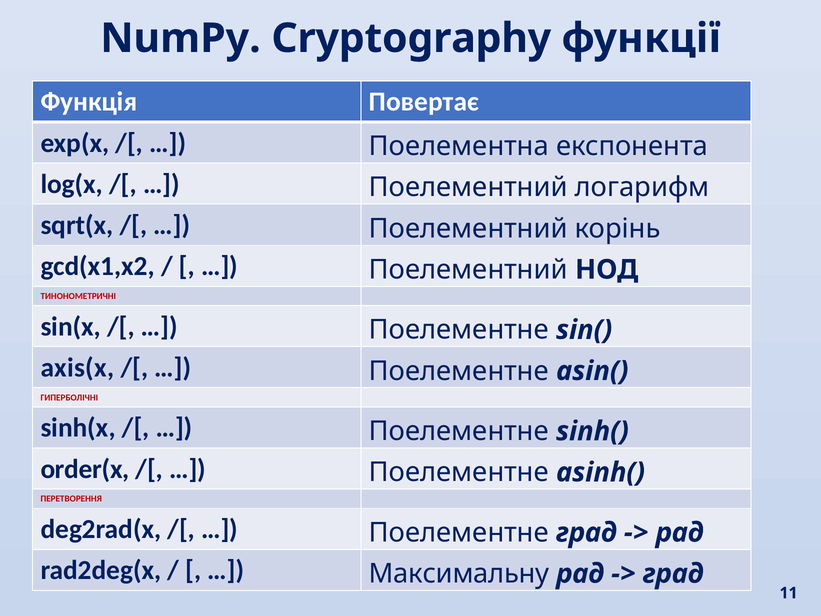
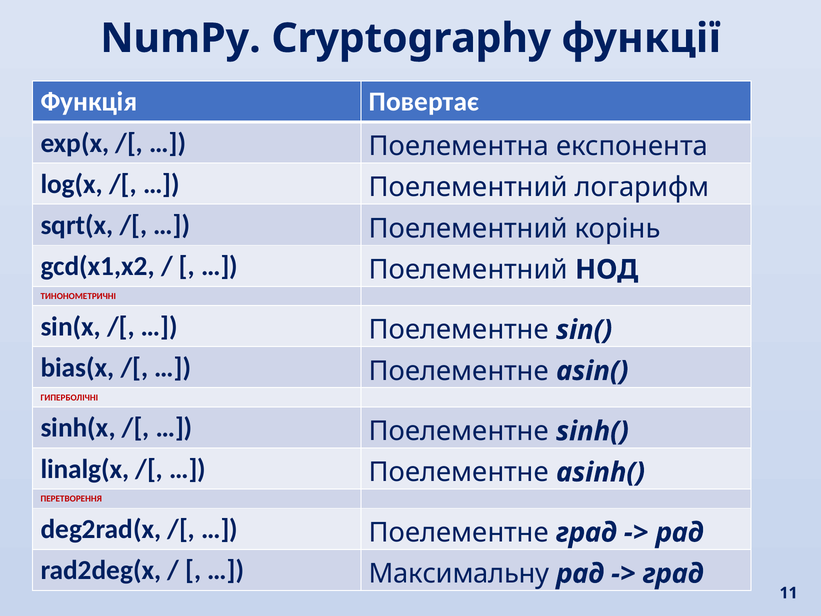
axis(x: axis(x -> bias(x (77, 368)
order(x: order(x -> linalg(x (85, 469)
